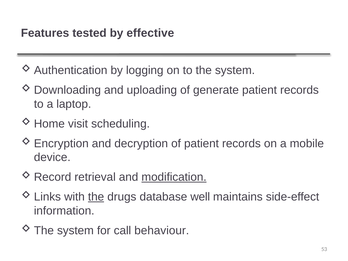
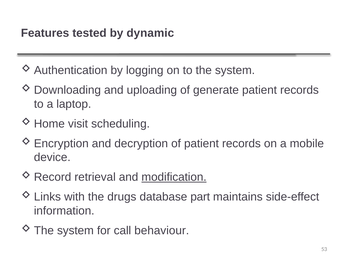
effective: effective -> dynamic (150, 33)
the underline: present -> none (96, 197)
well: well -> part (200, 197)
